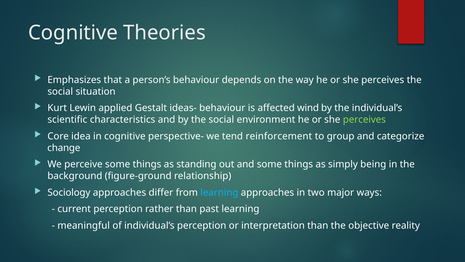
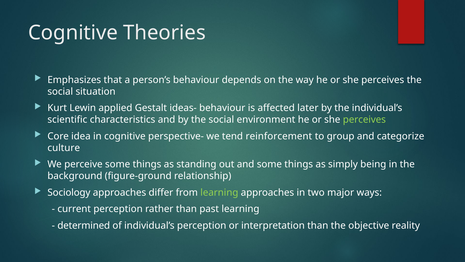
wind: wind -> later (308, 108)
change: change -> culture (64, 148)
learning colour: light blue -> light green (219, 192)
meaningful: meaningful -> determined (84, 225)
